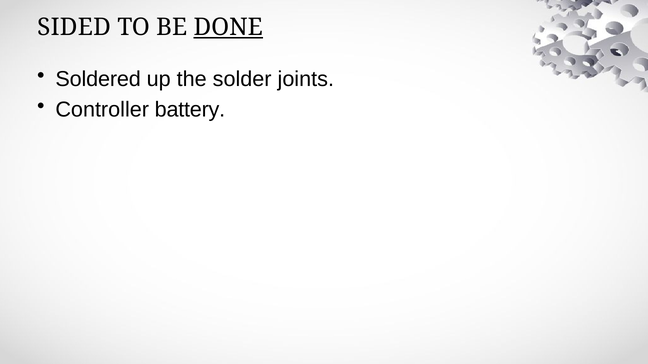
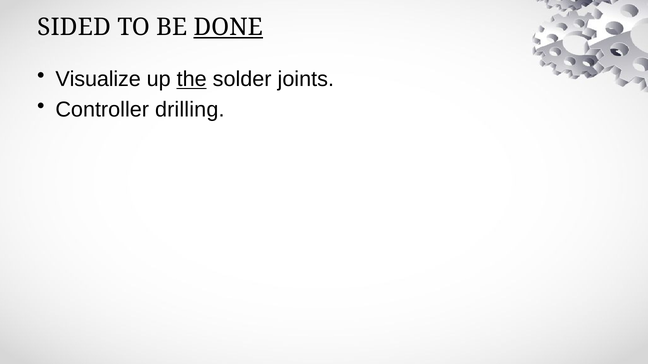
Soldered: Soldered -> Visualize (98, 79)
the underline: none -> present (192, 79)
battery: battery -> drilling (190, 110)
